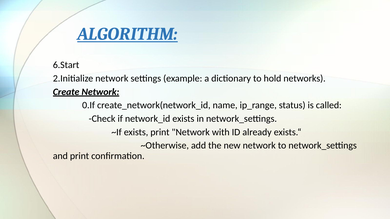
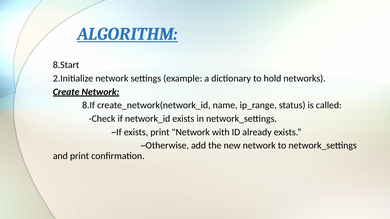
6.Start: 6.Start -> 8.Start (66, 65)
0.If: 0.If -> 8.If (89, 105)
